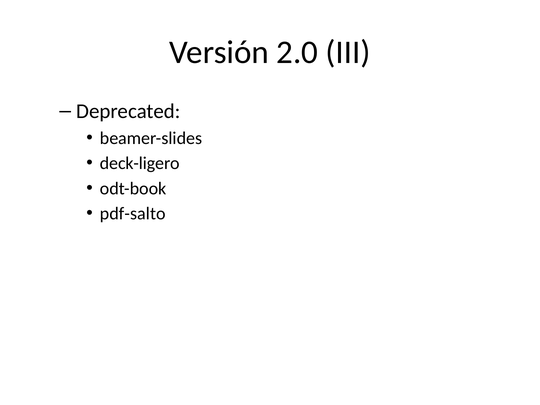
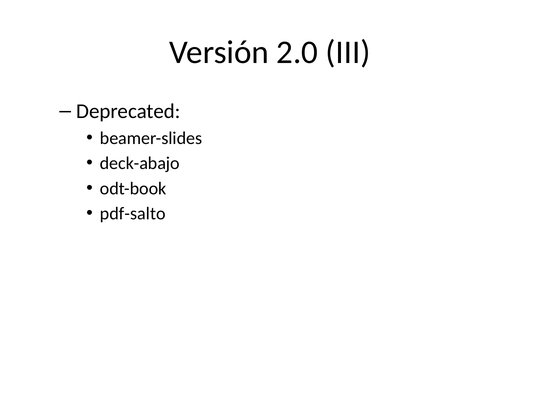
deck-ligero: deck-ligero -> deck-abajo (140, 163)
